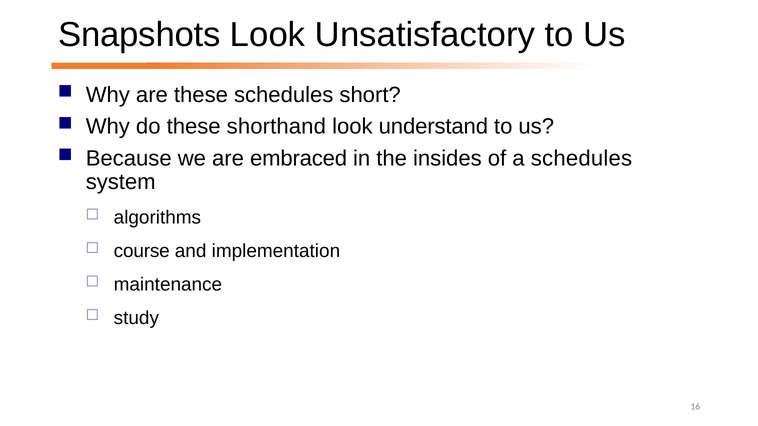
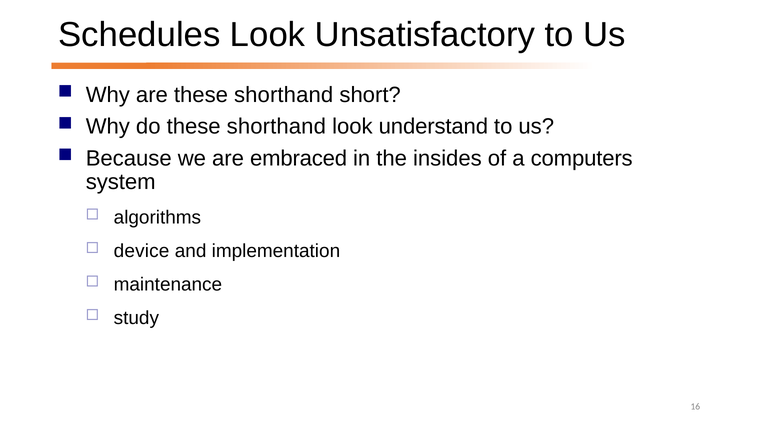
Snapshots: Snapshots -> Schedules (139, 35)
are these schedules: schedules -> shorthand (284, 95)
a schedules: schedules -> computers (582, 158)
course: course -> device (142, 251)
